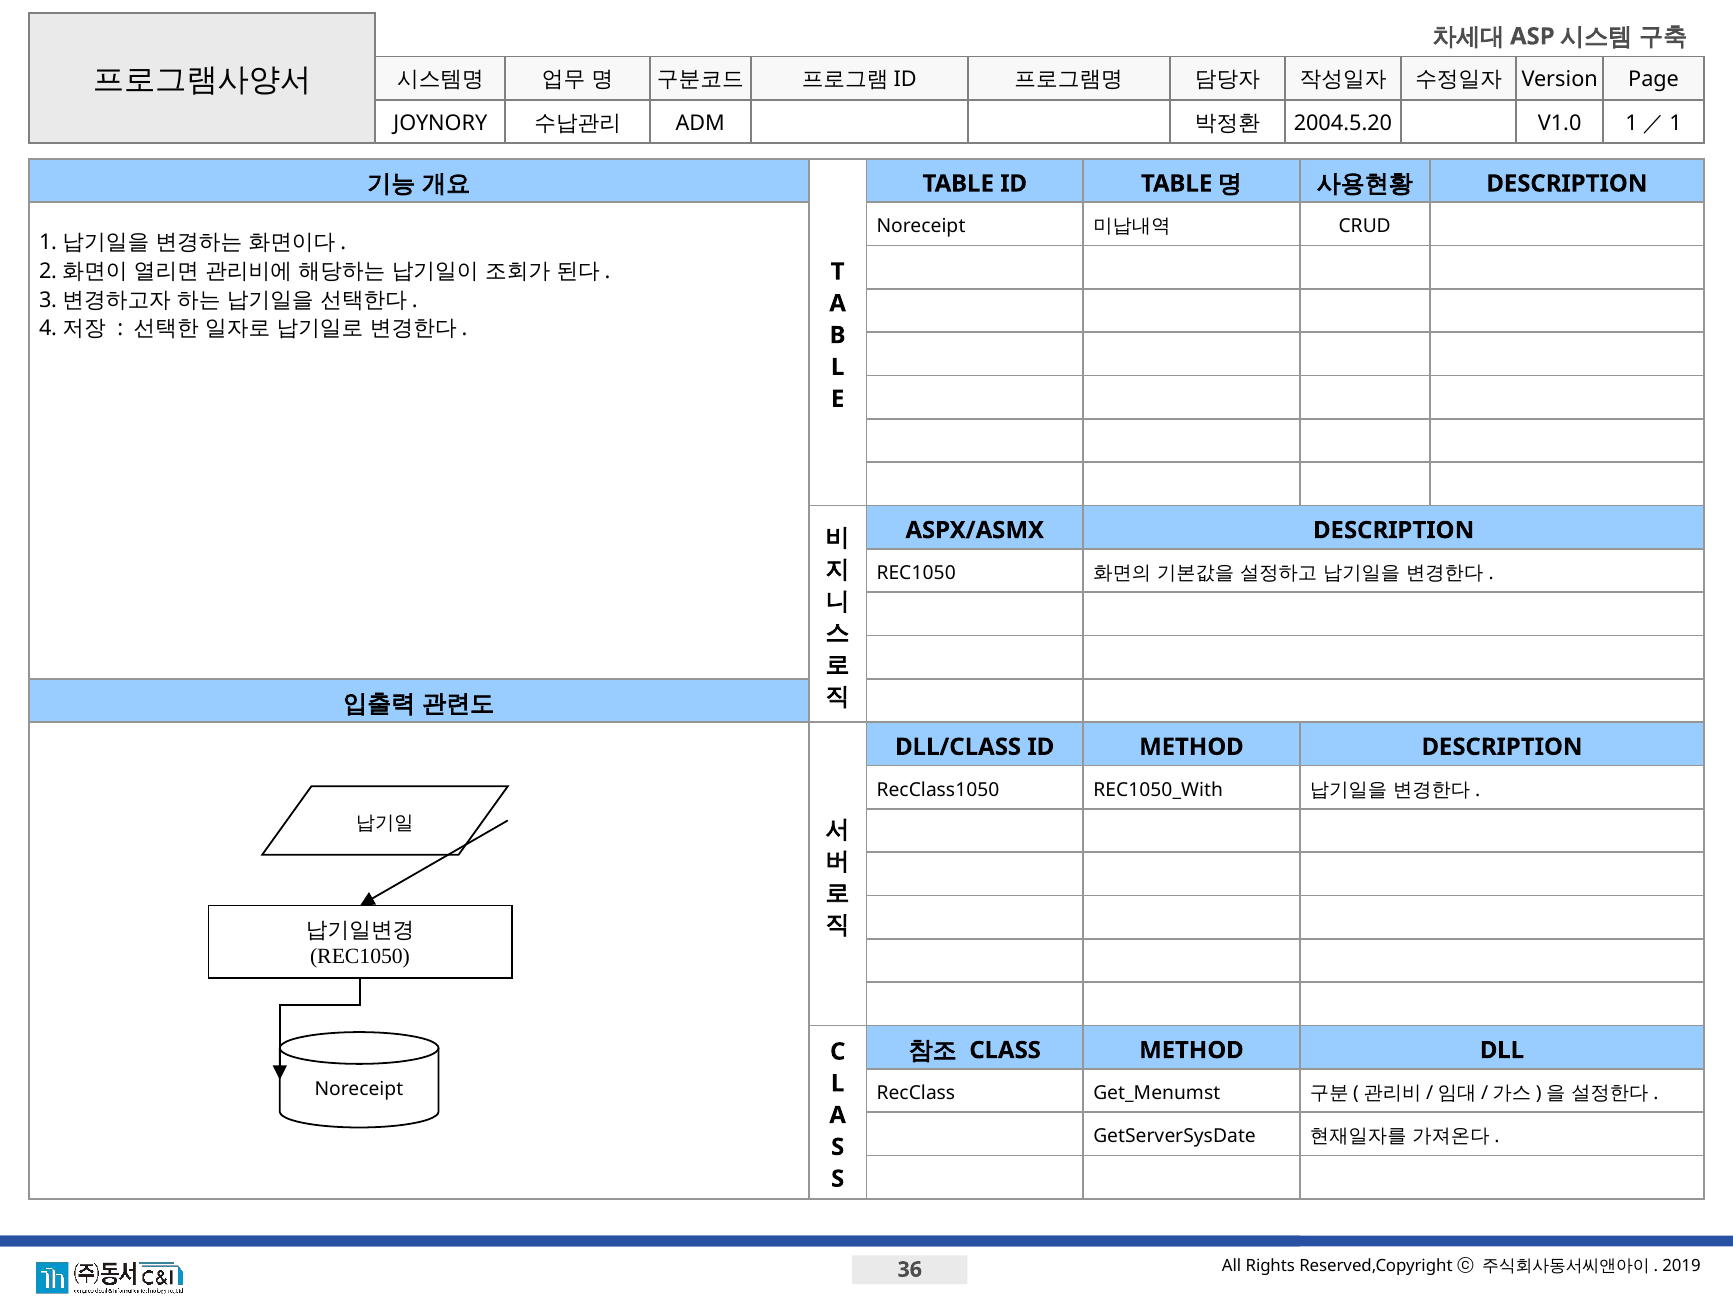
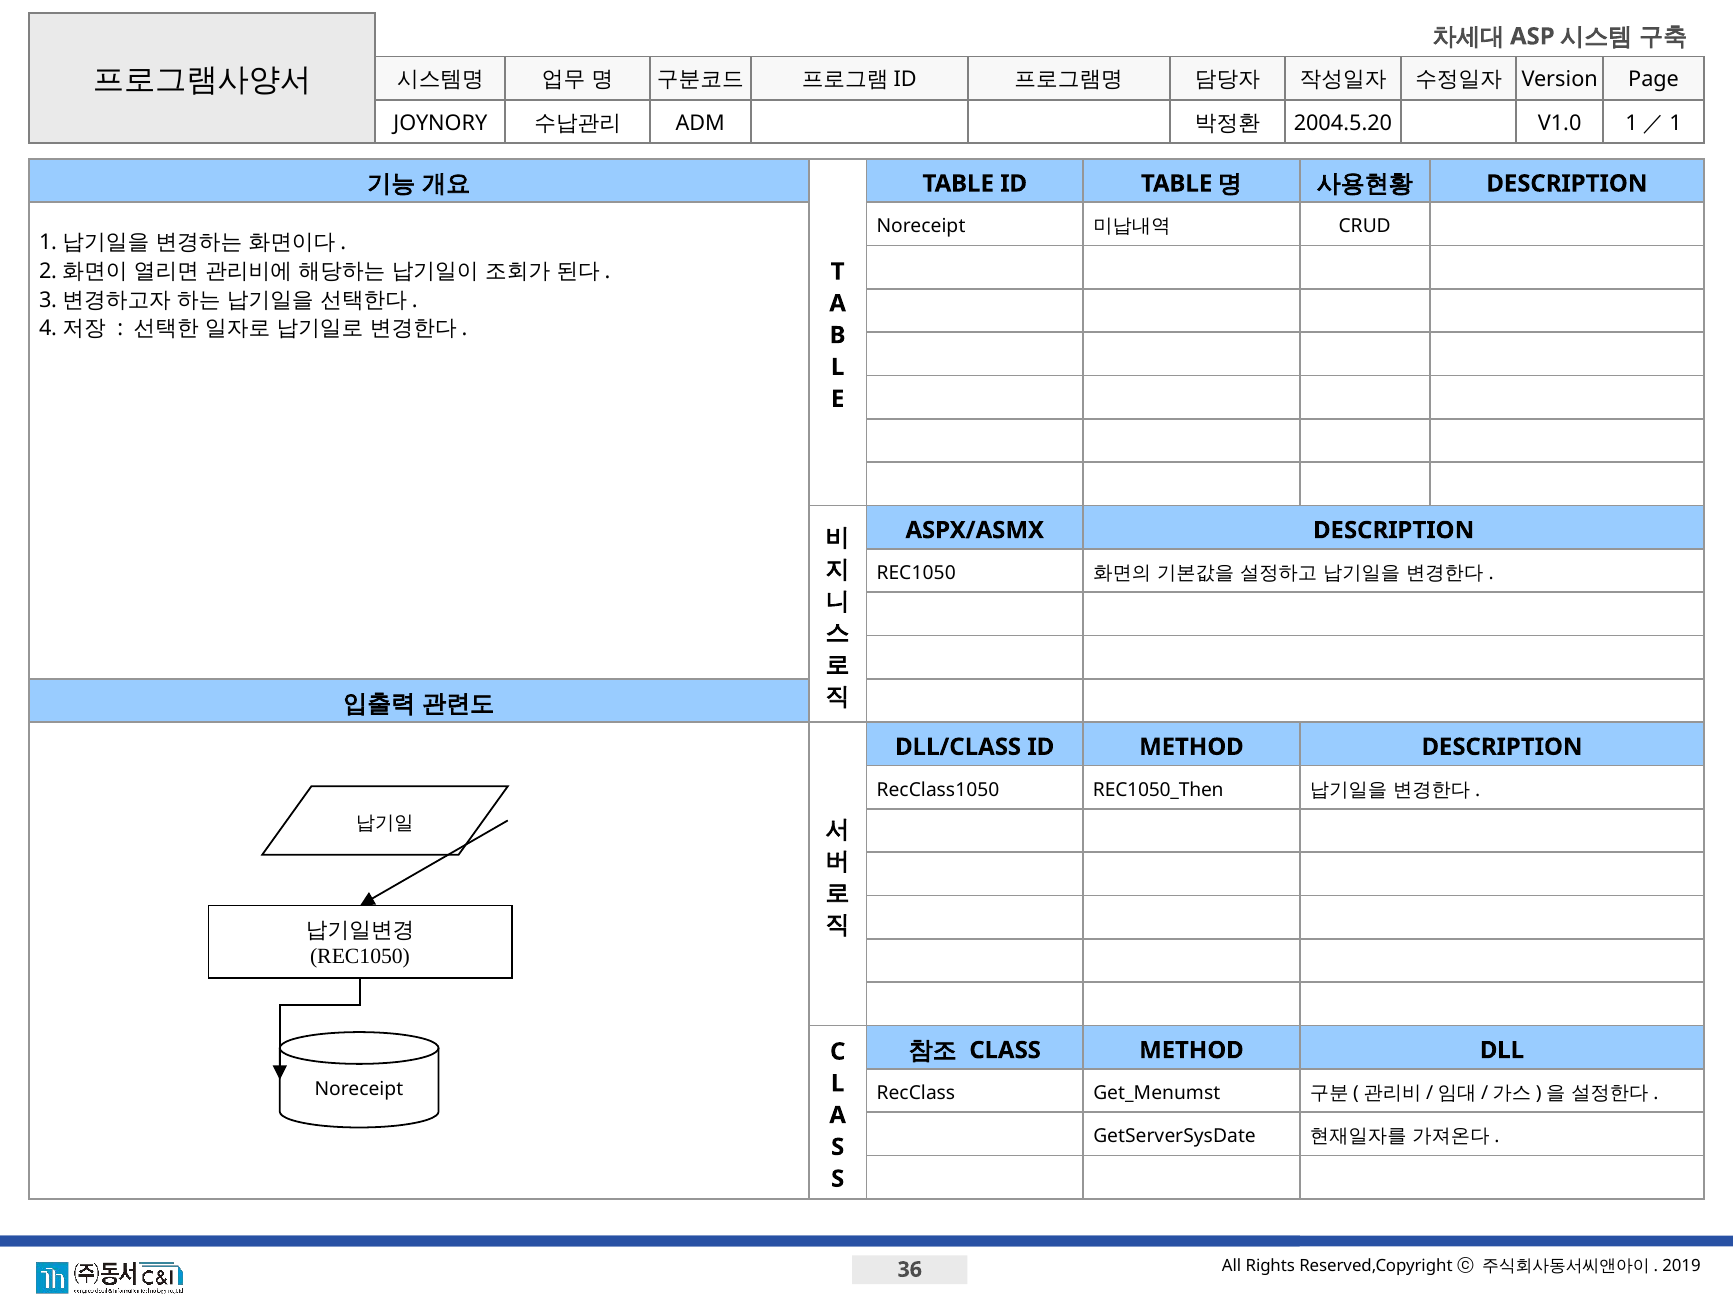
REC1050_With: REC1050_With -> REC1050_Then (1158, 790)
